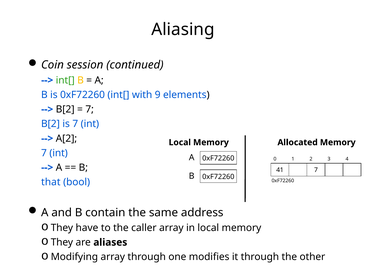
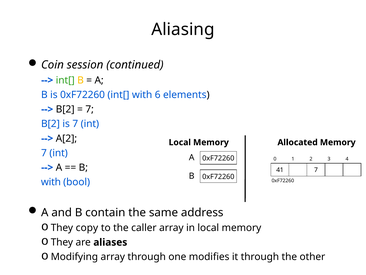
9: 9 -> 6 (158, 95)
that: that -> with (51, 182)
have: have -> copy (87, 227)
